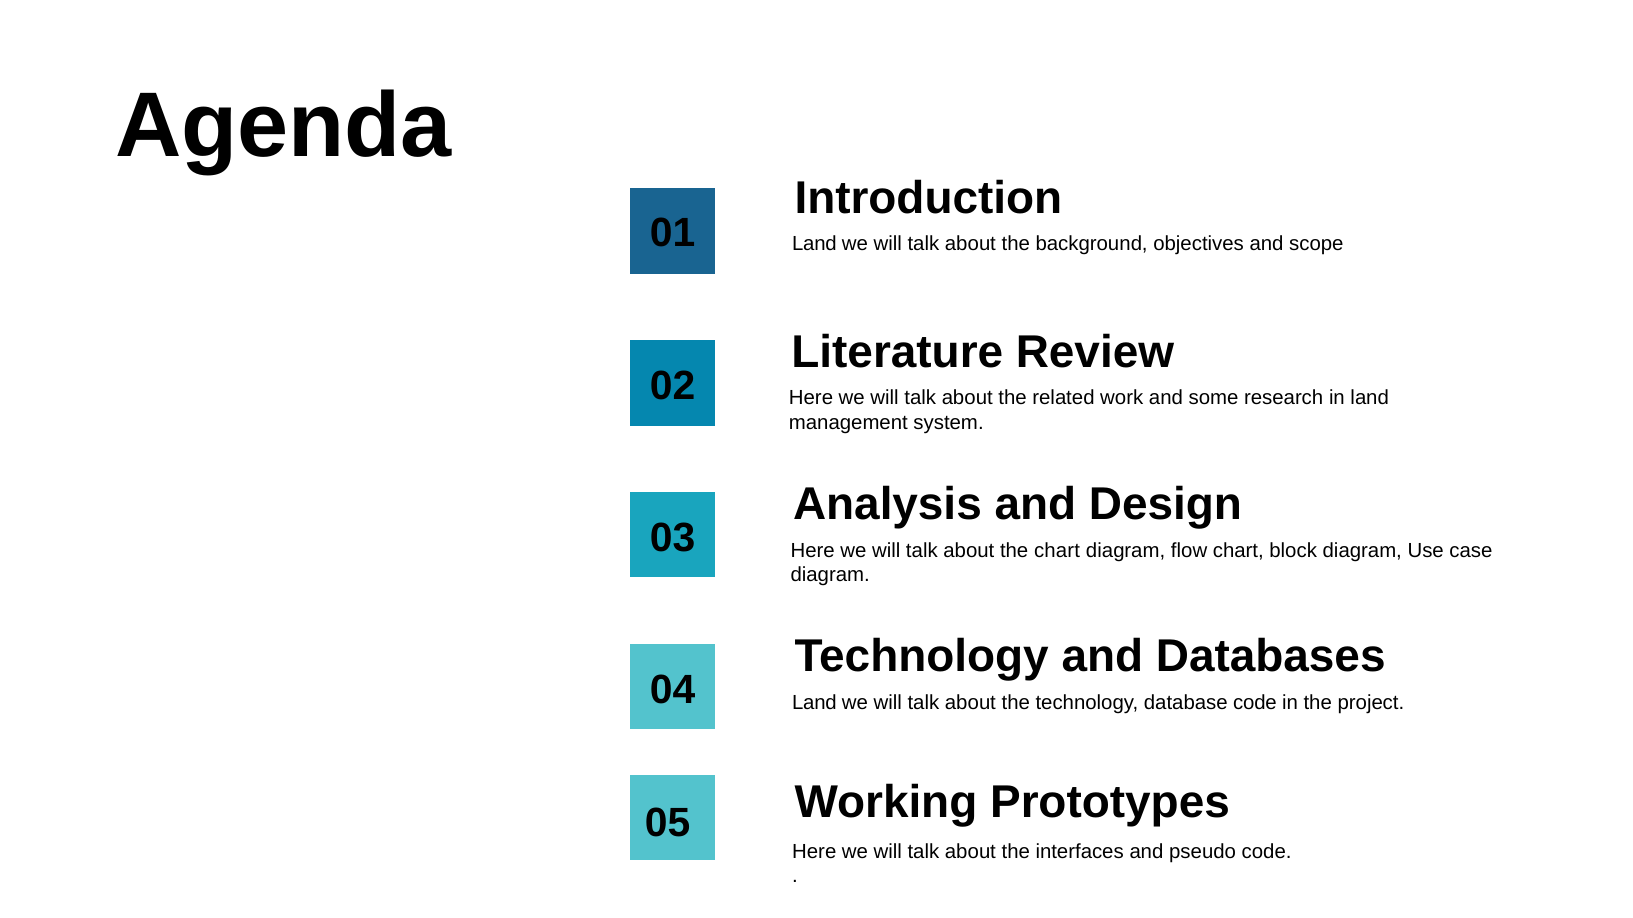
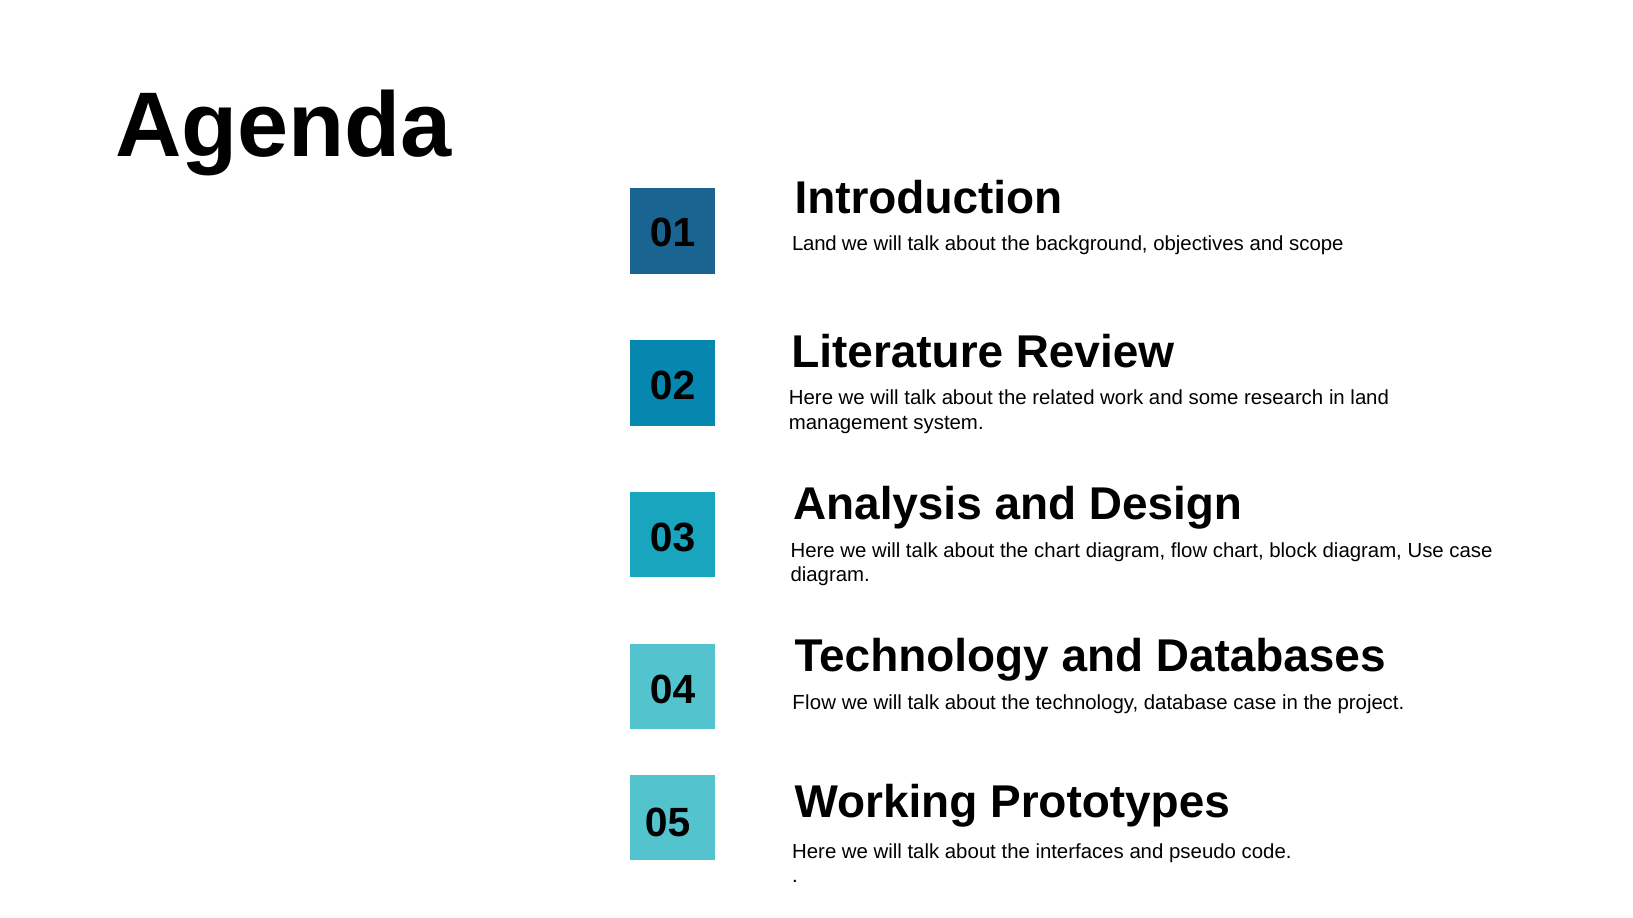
Land: Land -> Flow (814, 703)
database code: code -> case (1255, 703)
